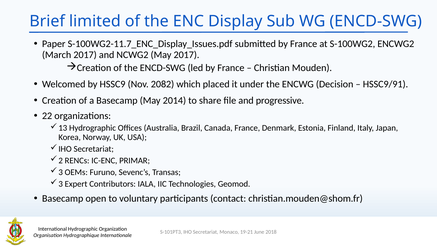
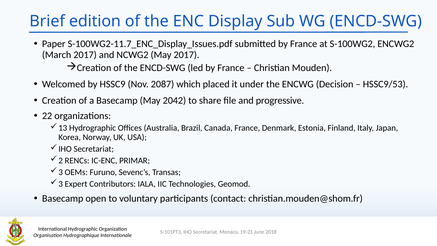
limited: limited -> edition (95, 21)
2082: 2082 -> 2087 (163, 84)
HSSC9/91: HSSC9/91 -> HSSC9/53 (385, 84)
2014: 2014 -> 2042 (174, 100)
